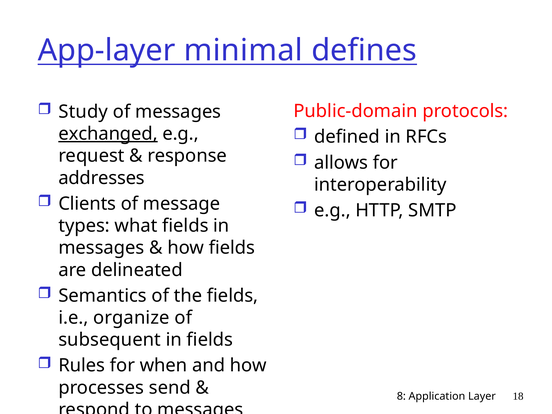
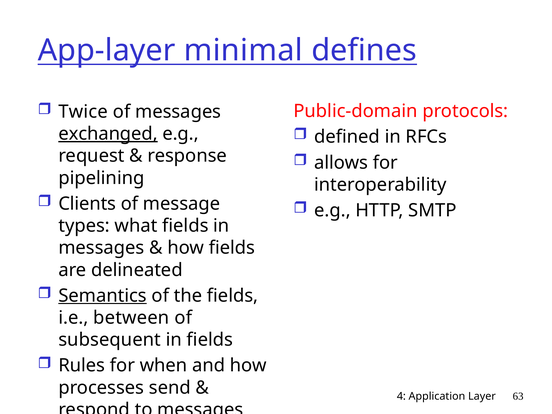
Study: Study -> Twice (83, 112)
addresses: addresses -> pipelining (101, 178)
Semantics underline: none -> present (103, 296)
organize: organize -> between (131, 318)
8: 8 -> 4 (401, 396)
18: 18 -> 63 (518, 396)
